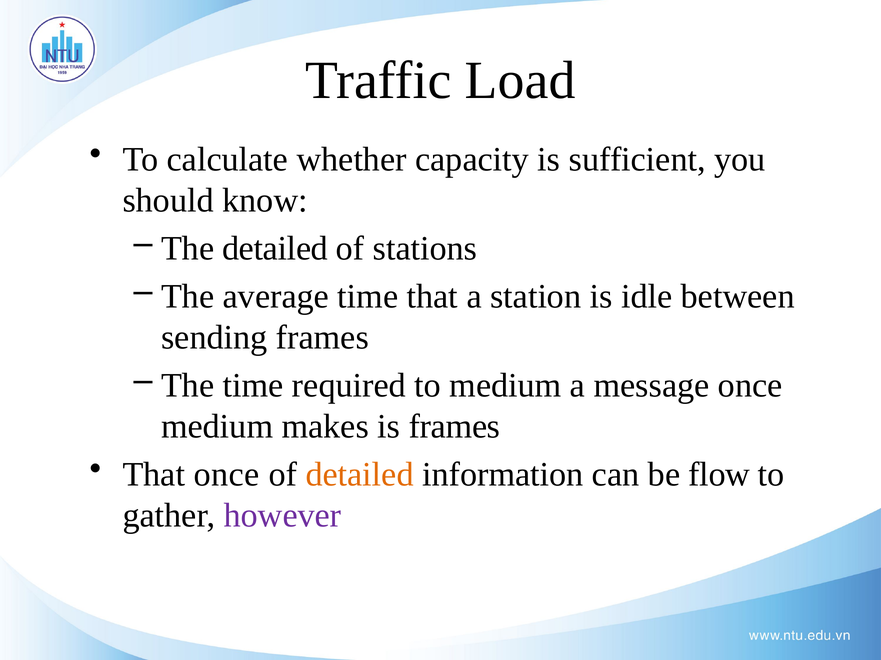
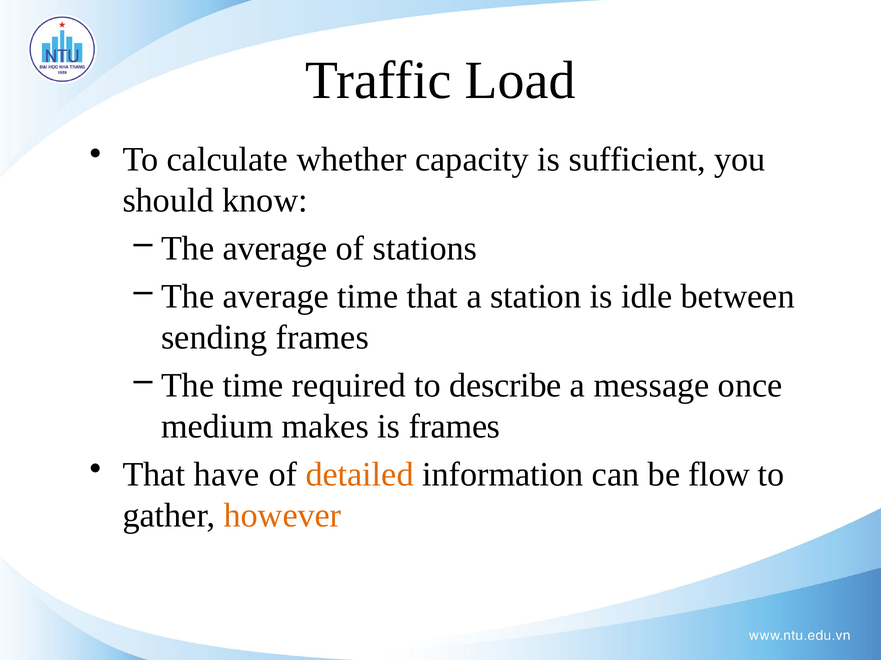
detailed: detailed -> average (275, 249)
to medium: medium -> describe (506, 386)
That once: once -> have (227, 475)
however colour: purple -> orange (283, 516)
